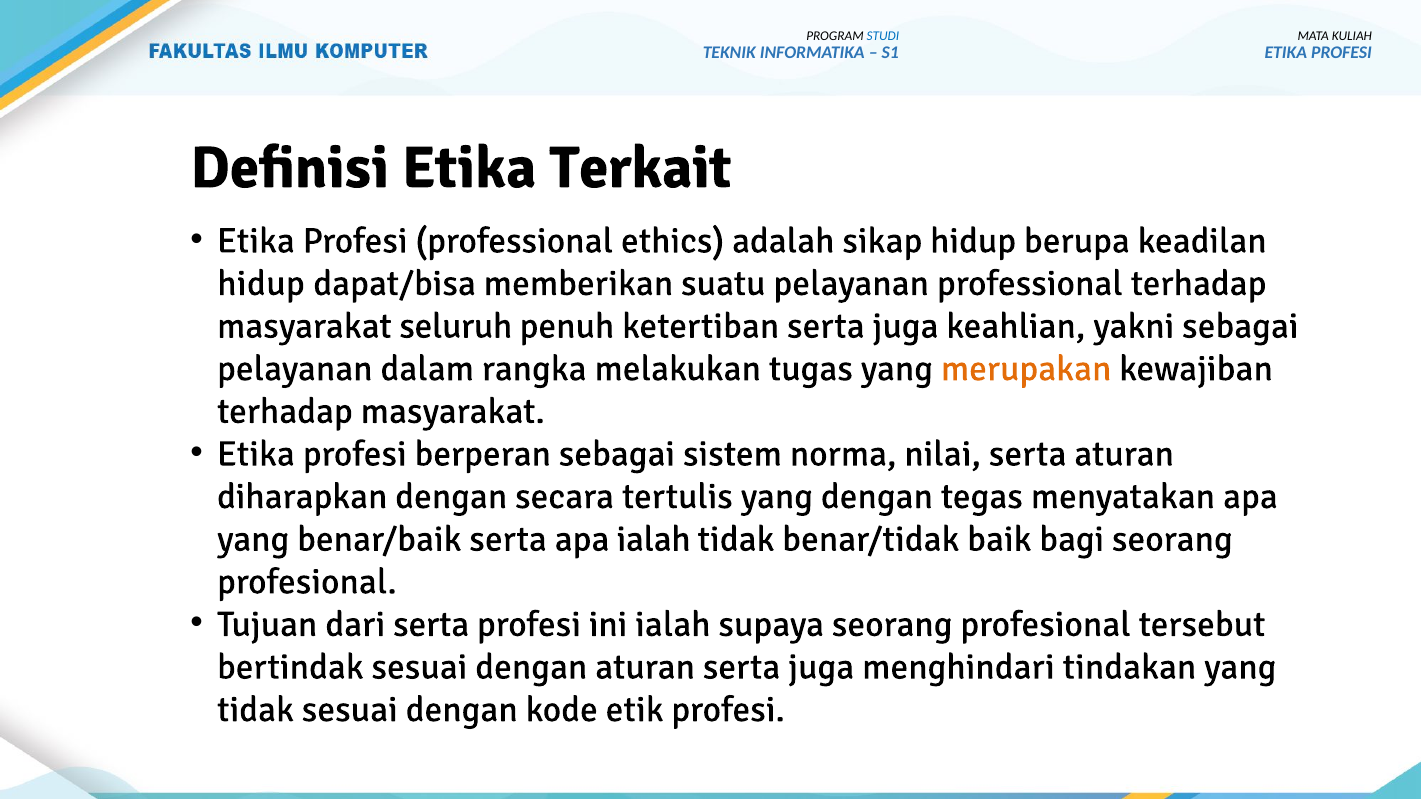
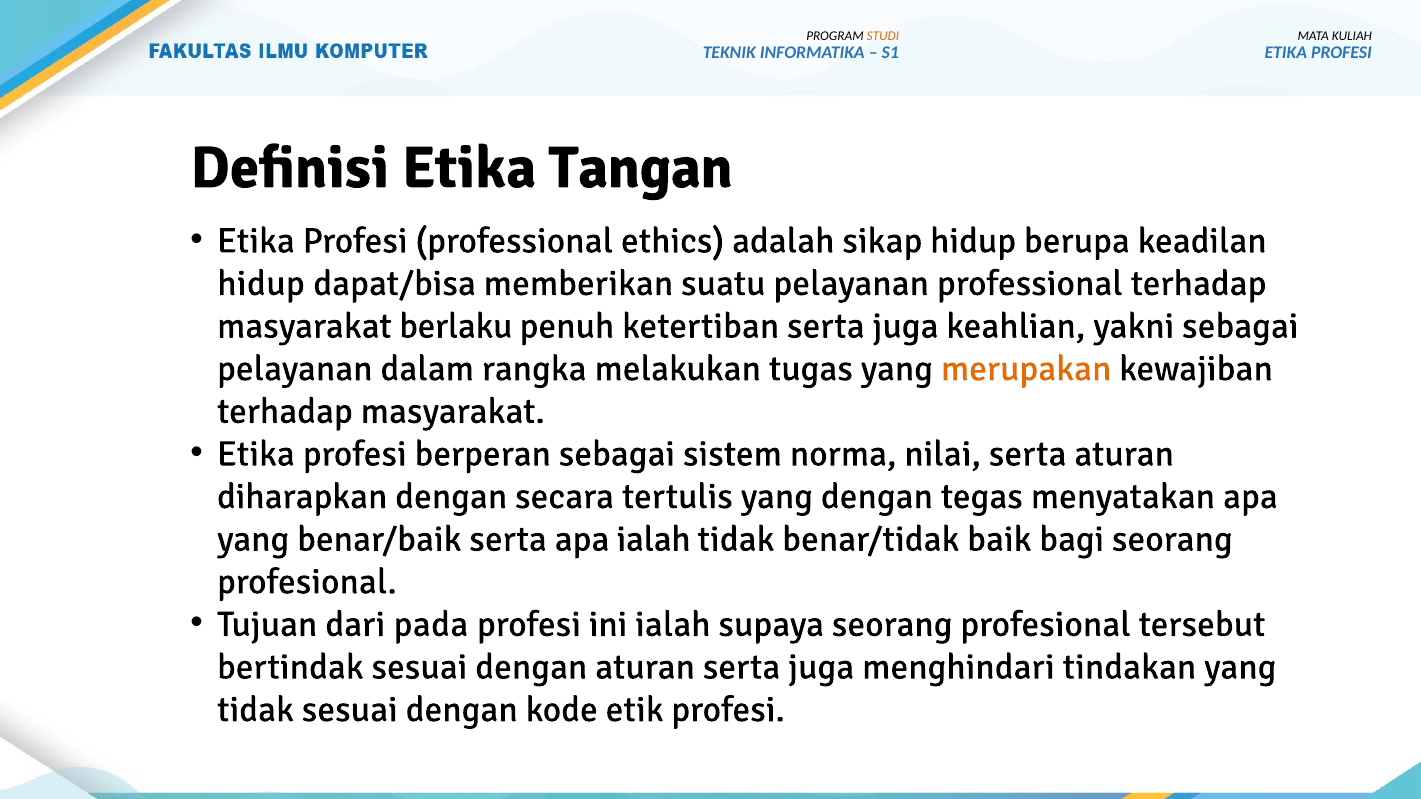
STUDI colour: blue -> orange (883, 36)
Terkait: Terkait -> Tangan (641, 168)
seluruh: seluruh -> berlaku (456, 326)
dari serta: serta -> pada (431, 624)
